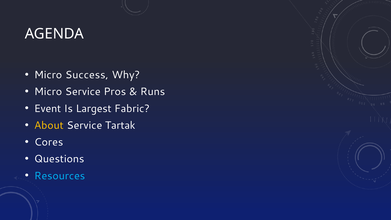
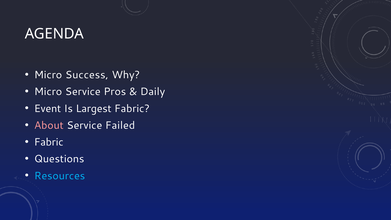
Runs: Runs -> Daily (153, 92)
About colour: yellow -> pink (49, 125)
Tartak: Tartak -> Failed (120, 125)
Cores: Cores -> Fabric (49, 142)
